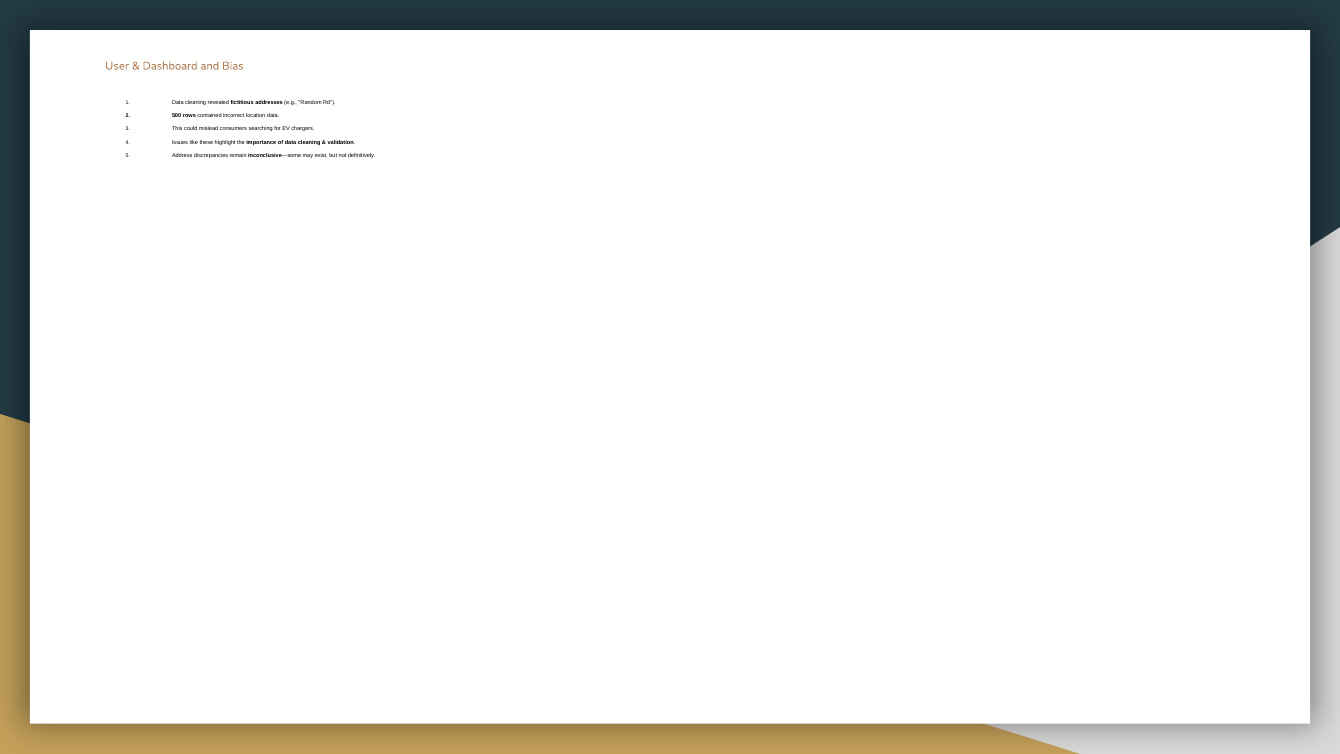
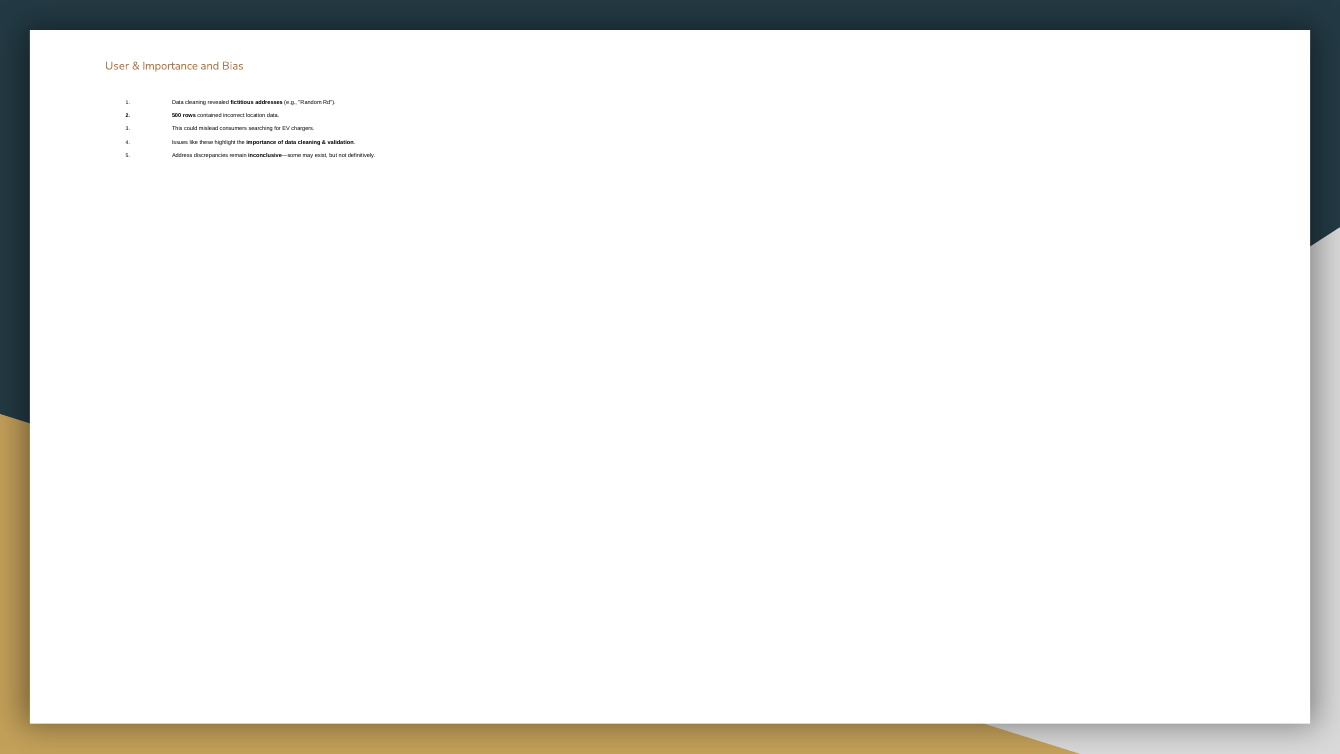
Dashboard: Dashboard -> Importance (170, 66)
